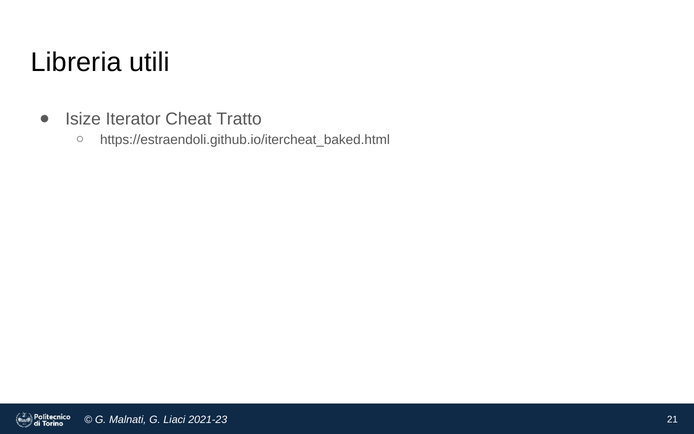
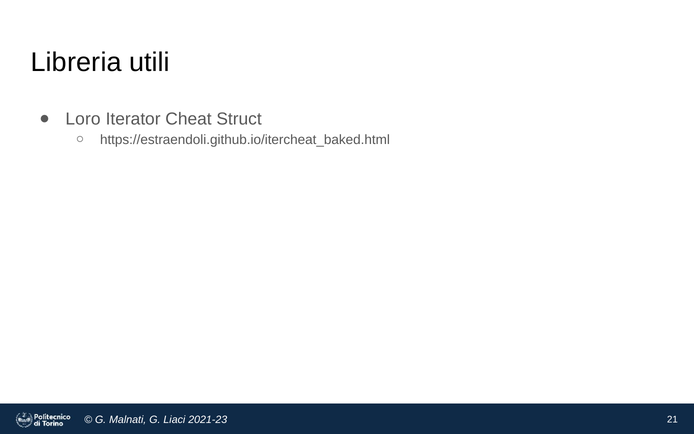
Isize: Isize -> Loro (83, 119)
Tratto: Tratto -> Struct (239, 119)
